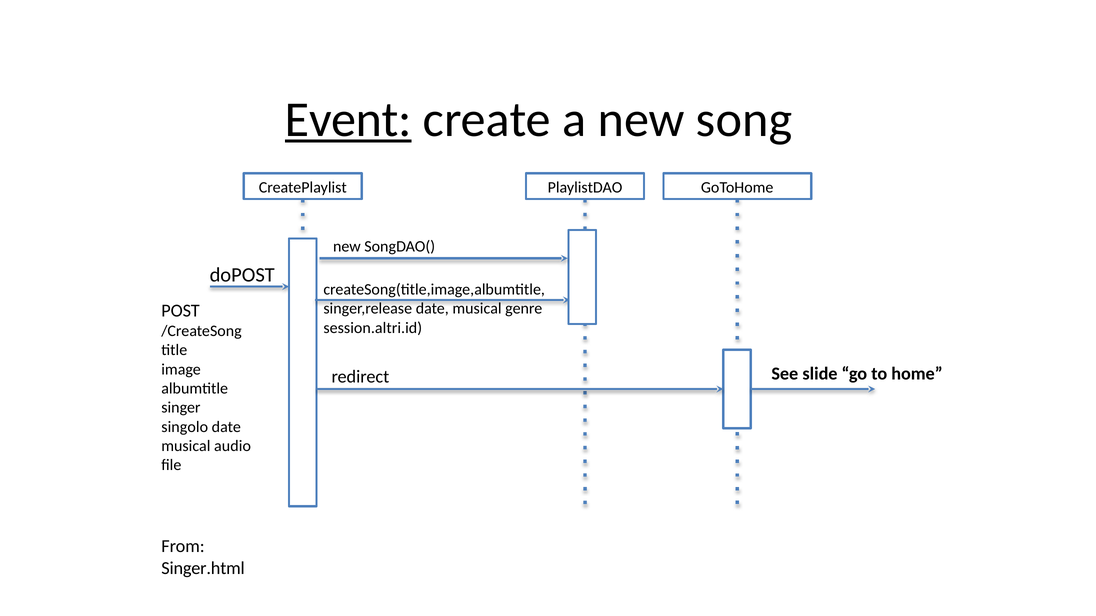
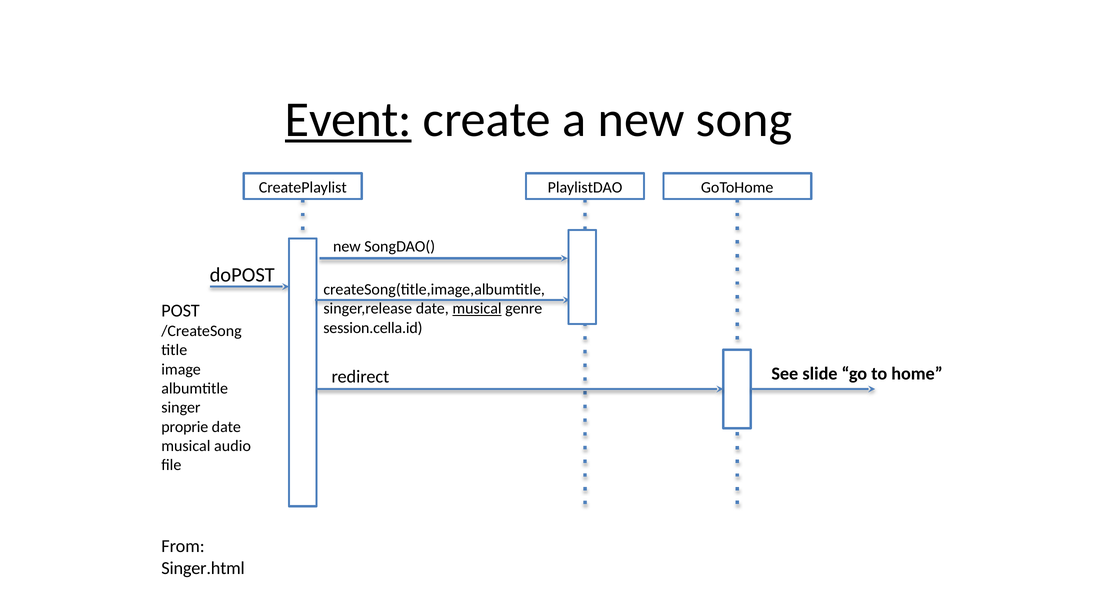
musical underline: none -> present (477, 309)
session.altri.id: session.altri.id -> session.cella.id (373, 328)
singolo: singolo -> proprie (185, 427)
